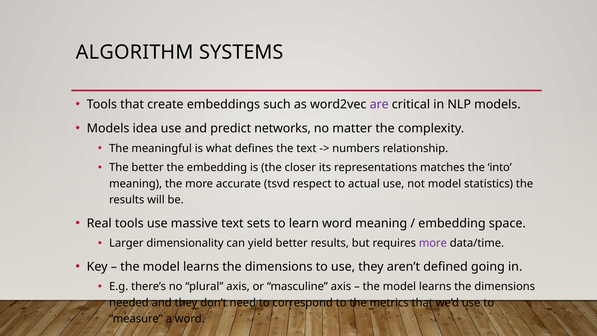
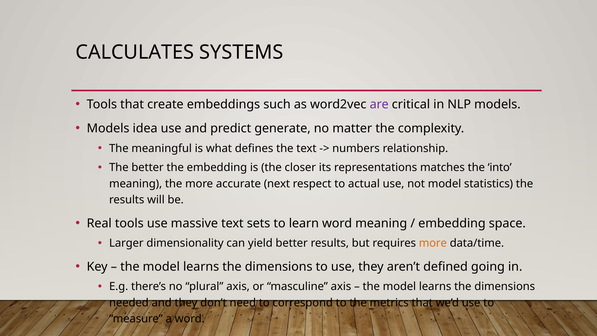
ALGORITHM: ALGORITHM -> CALCULATES (135, 52)
networks: networks -> generate (283, 128)
tsvd: tsvd -> next (277, 184)
more colour: purple -> orange (433, 243)
